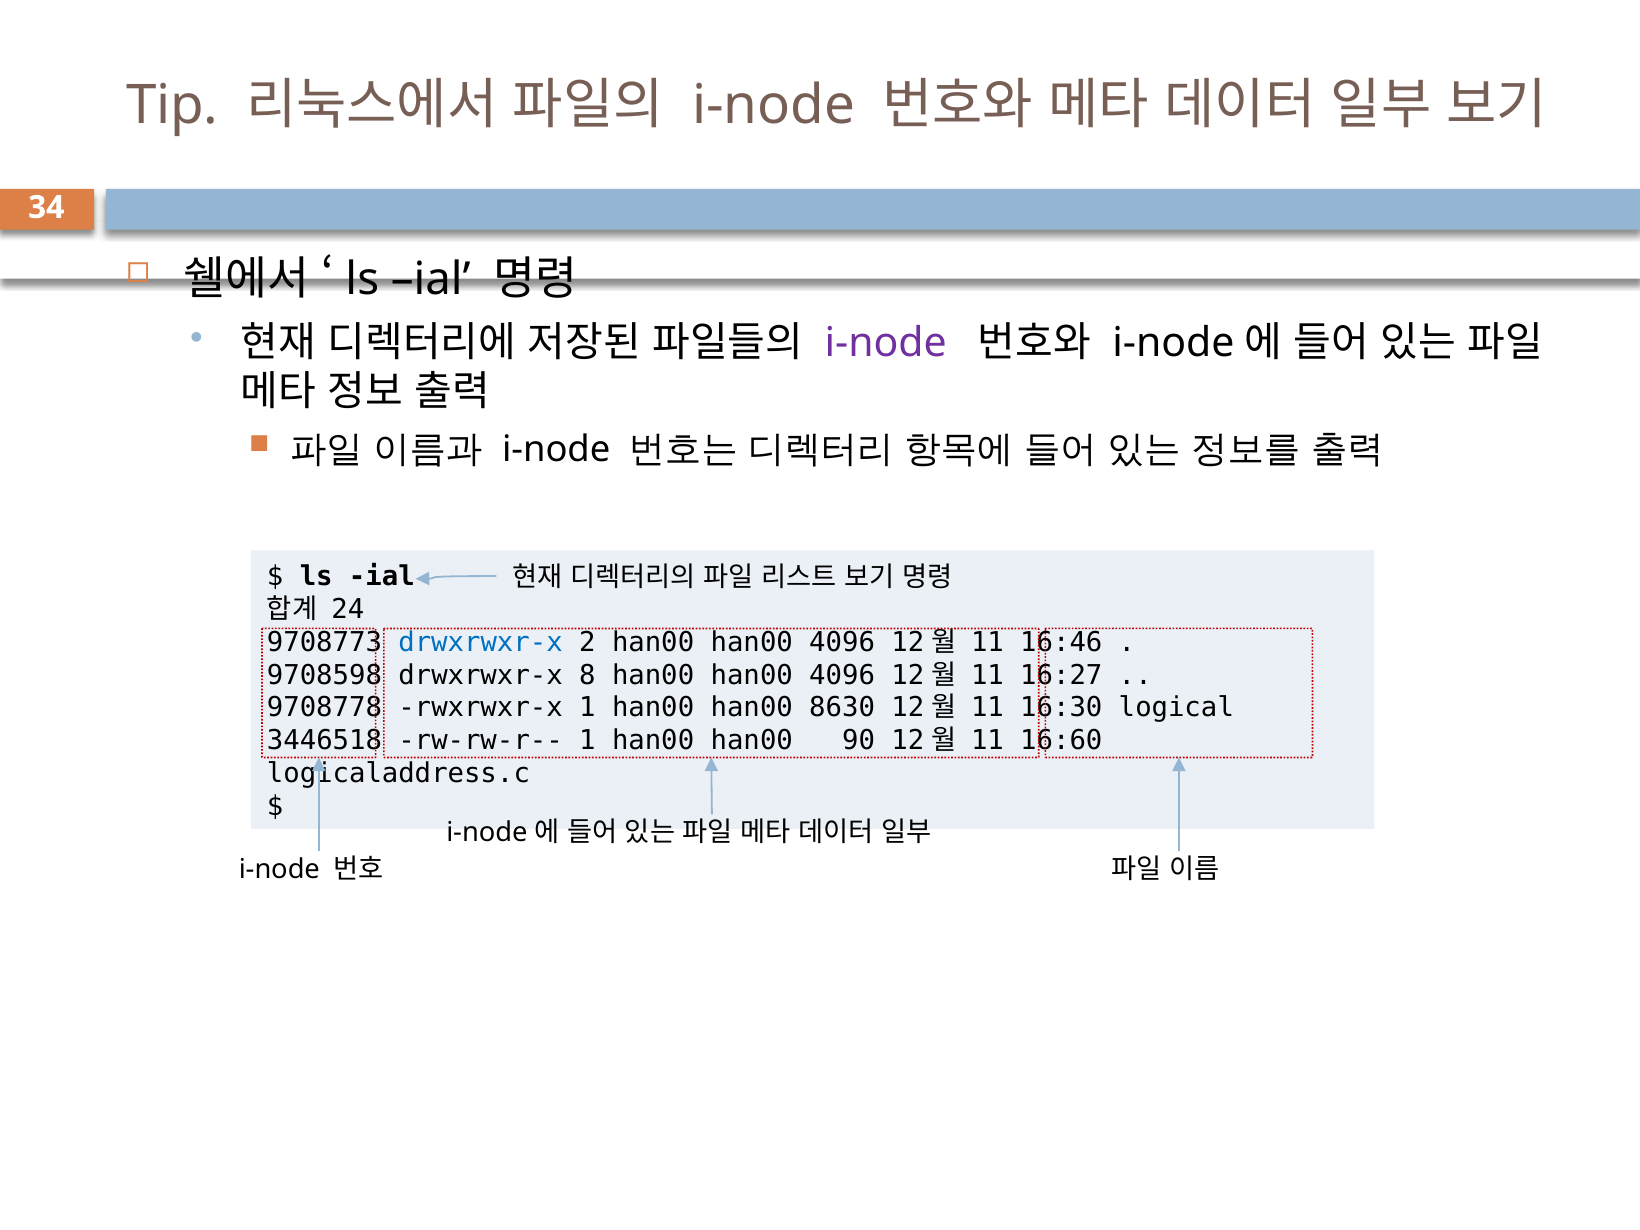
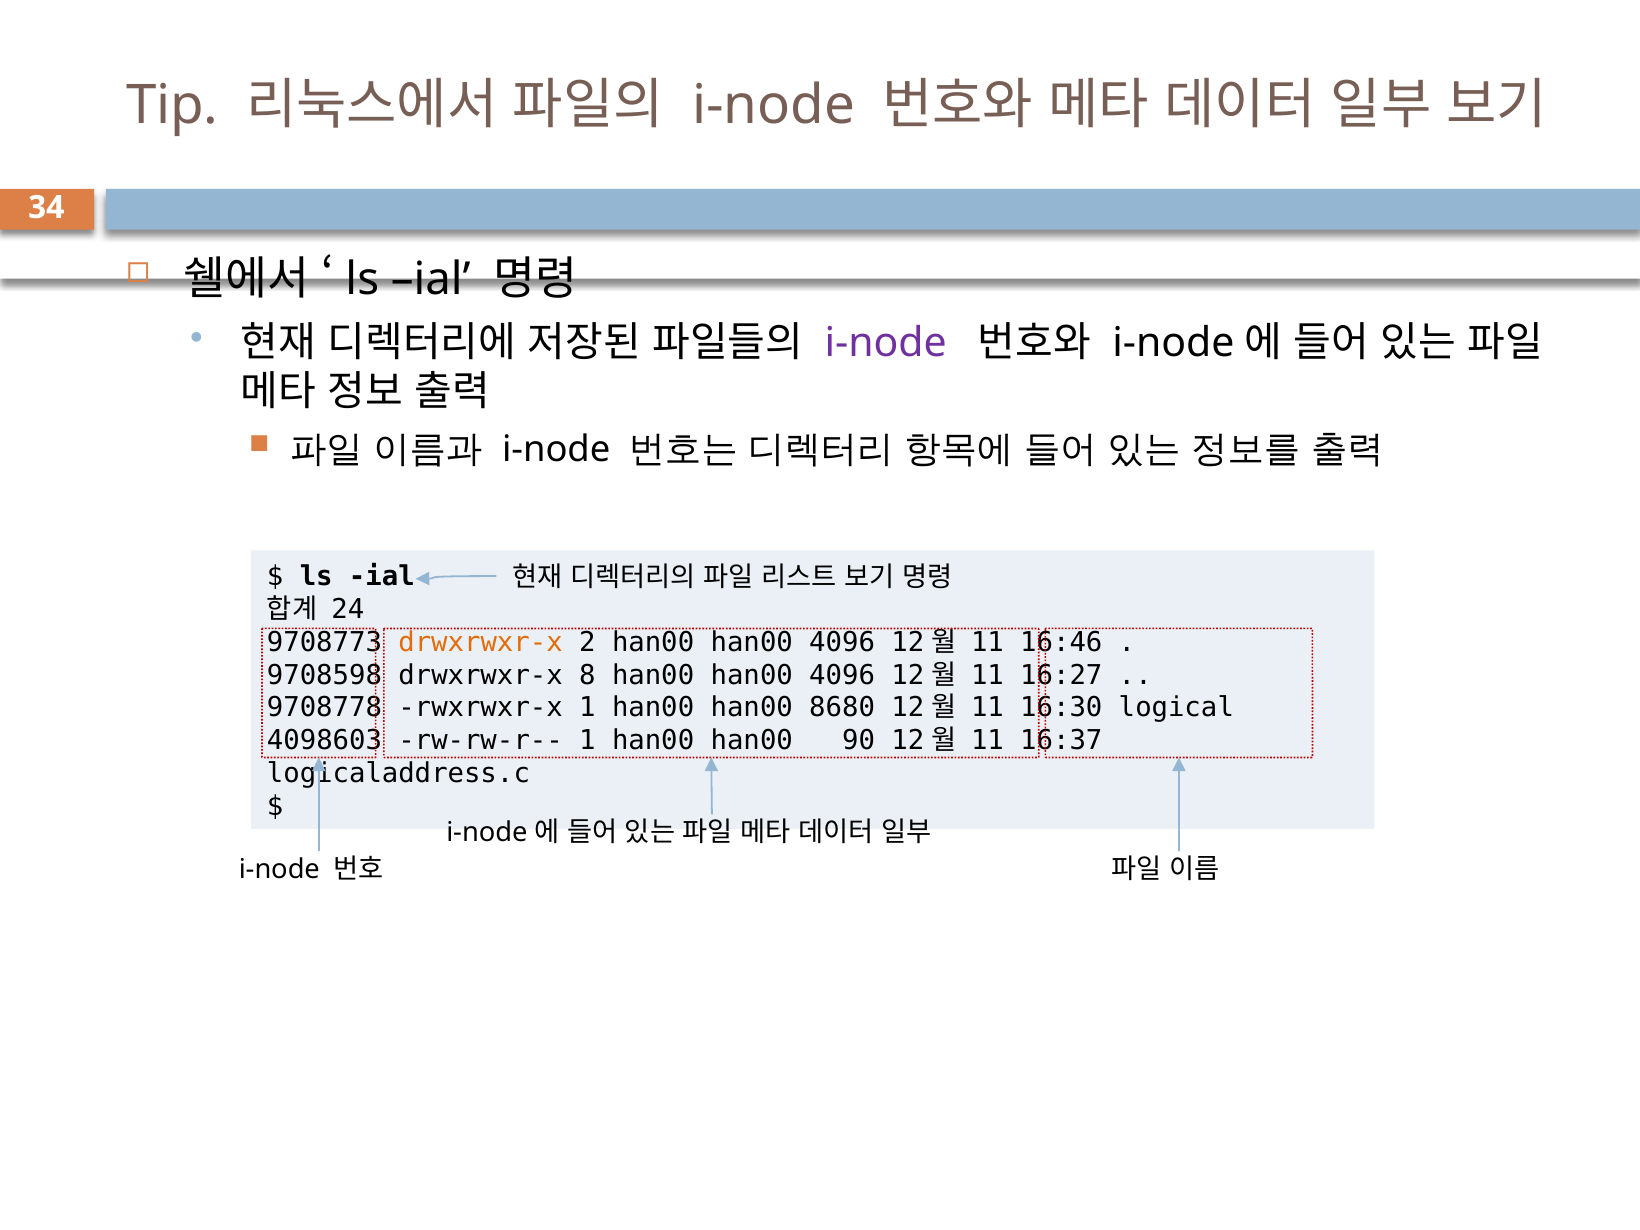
drwxrwxr-x colour: blue -> orange (481, 642)
8630: 8630 -> 8680 (842, 708)
3446518: 3446518 -> 4098603 (324, 741)
16:60: 16:60 -> 16:37 (1061, 741)
